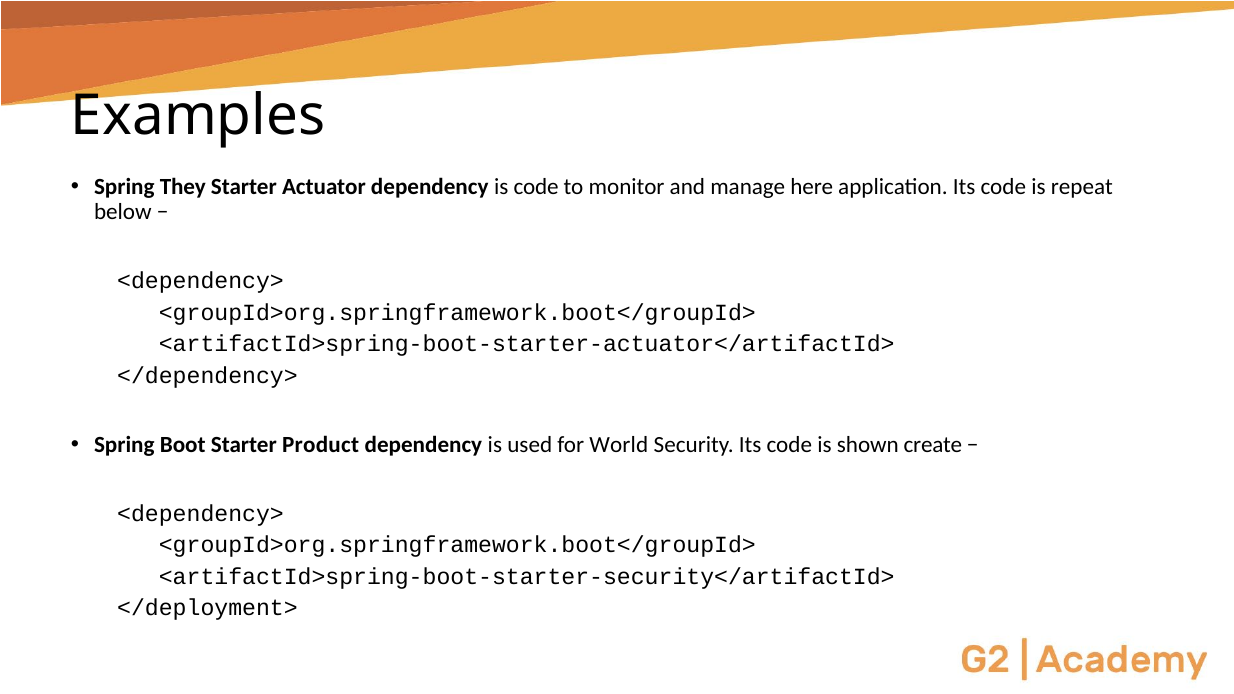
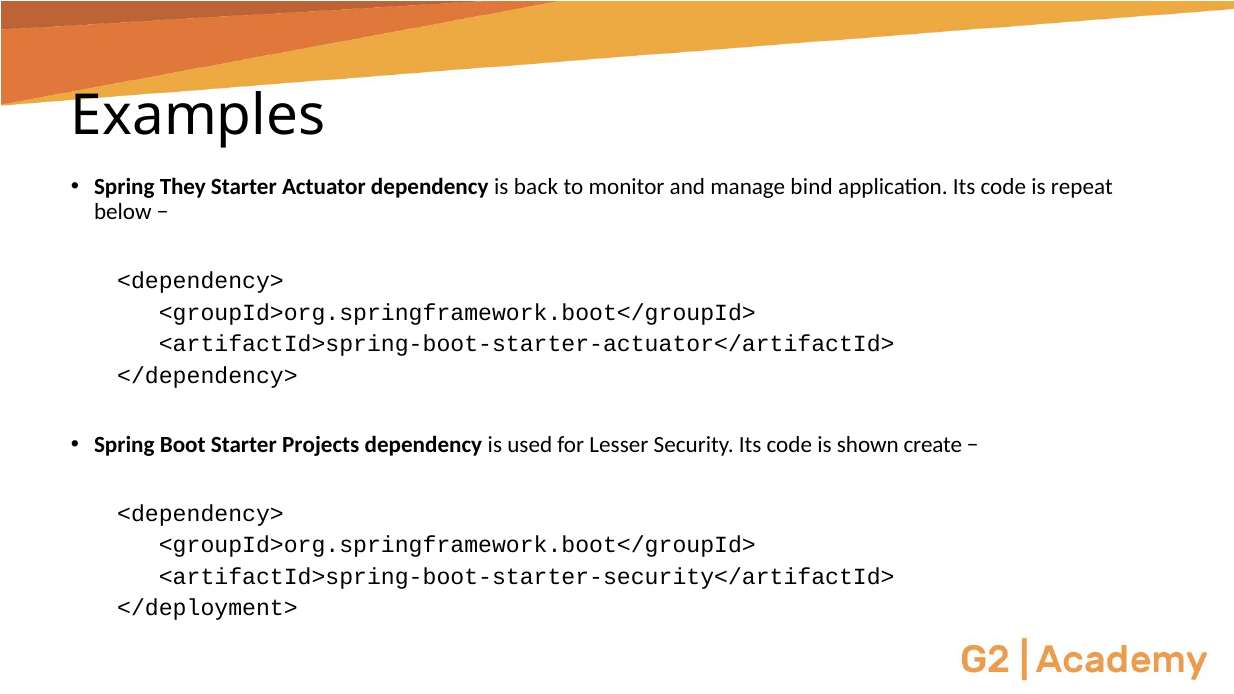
is code: code -> back (536, 187)
here: here -> bind (812, 187)
Product: Product -> Projects (321, 445)
World: World -> Lesser (619, 445)
